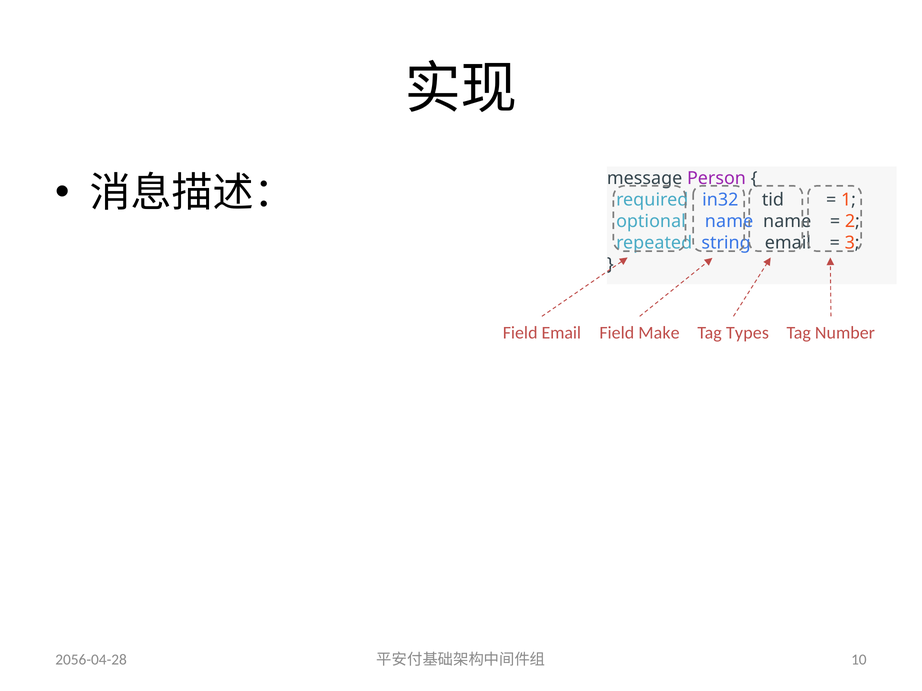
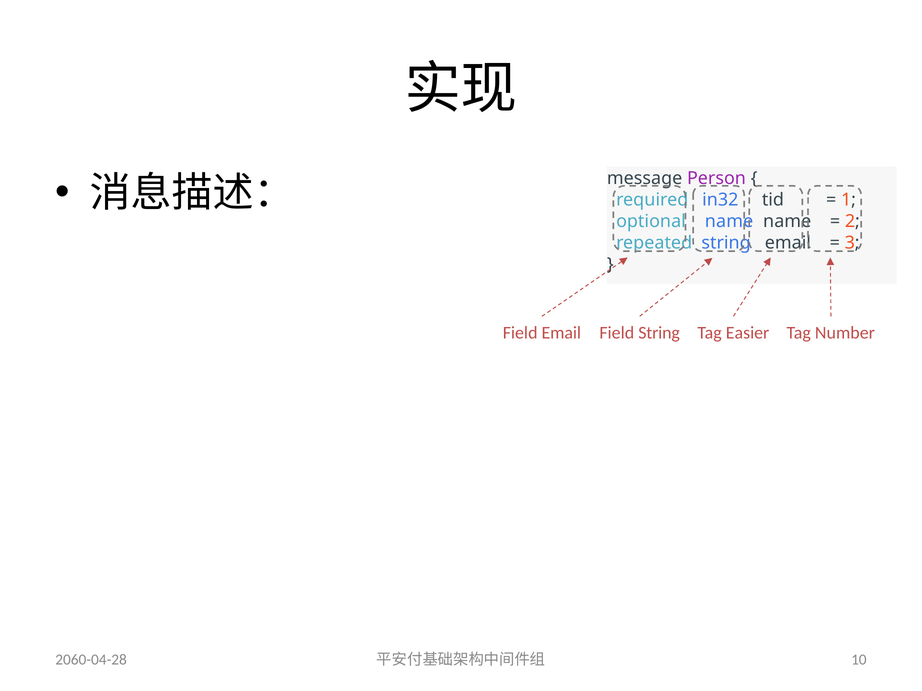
Field Make: Make -> String (659, 333)
Types: Types -> Easier (748, 333)
2056-04-28: 2056-04-28 -> 2060-04-28 (91, 660)
